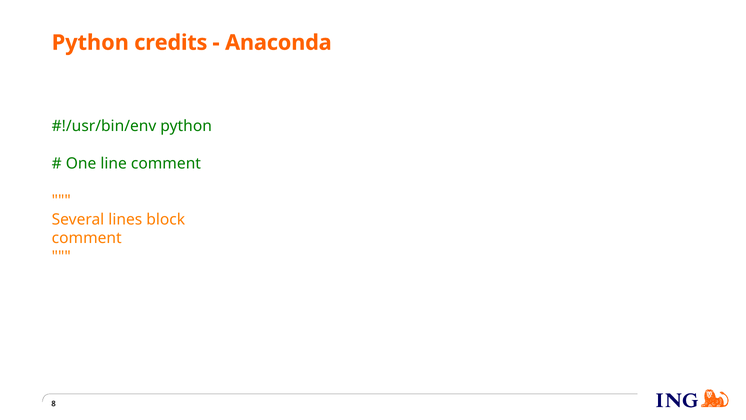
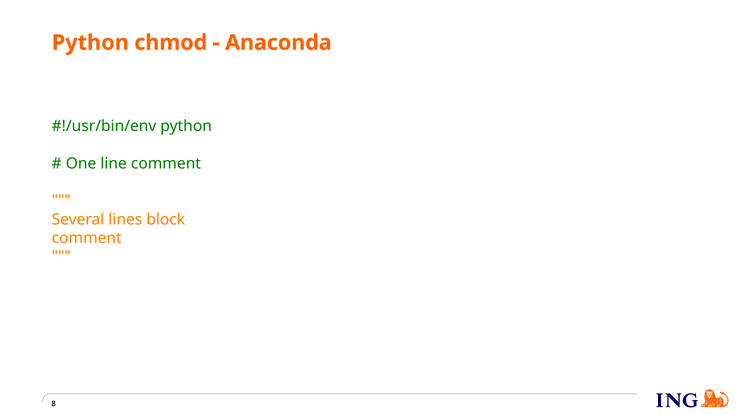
credits: credits -> chmod (171, 43)
